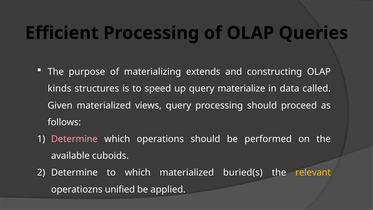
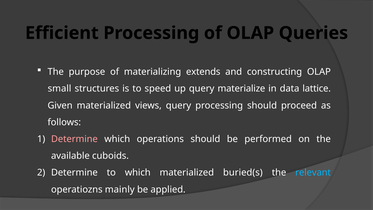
kinds: kinds -> small (59, 89)
called: called -> lattice (317, 89)
relevant colour: yellow -> light blue (313, 172)
unified: unified -> mainly (120, 189)
